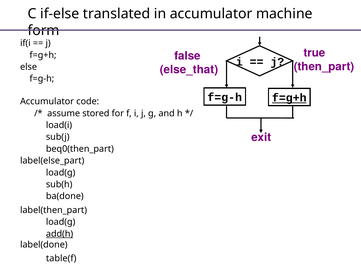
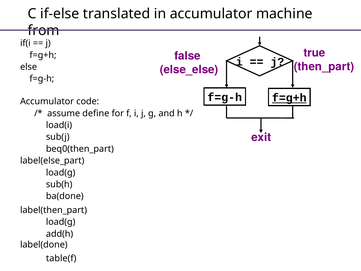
form: form -> from (44, 30)
else_that: else_that -> else_else (189, 70)
stored: stored -> define (96, 113)
add(h underline: present -> none (60, 234)
